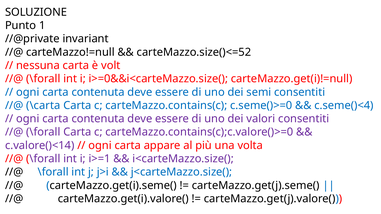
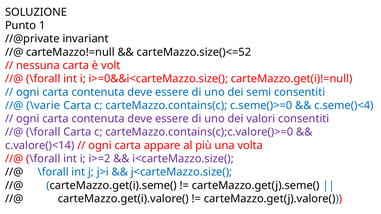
\carta: \carta -> \varie (43, 106)
i>=1: i>=1 -> i>=2 (100, 159)
